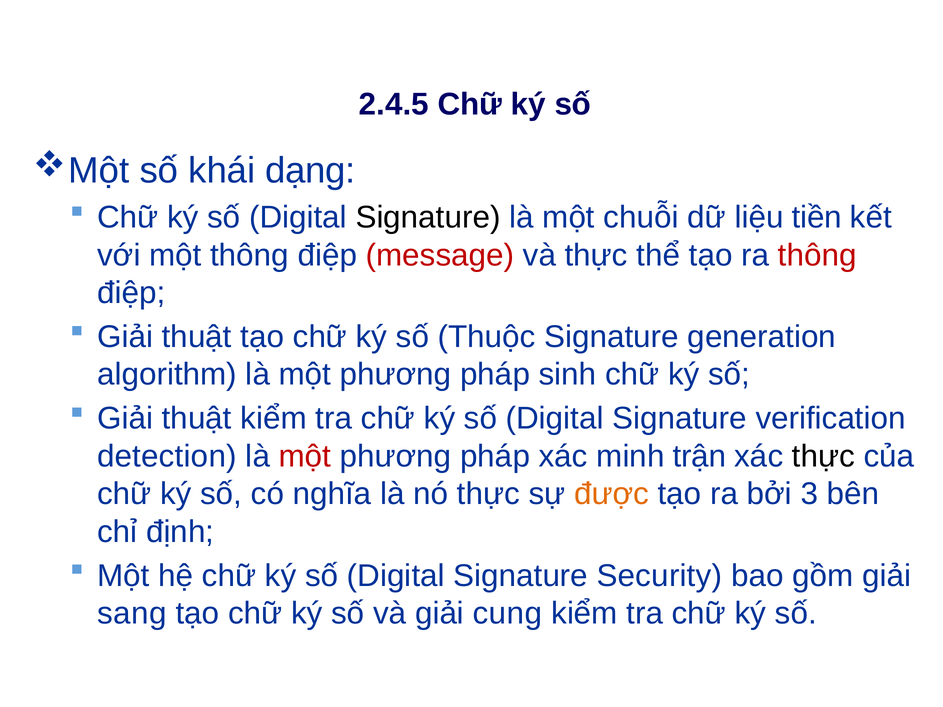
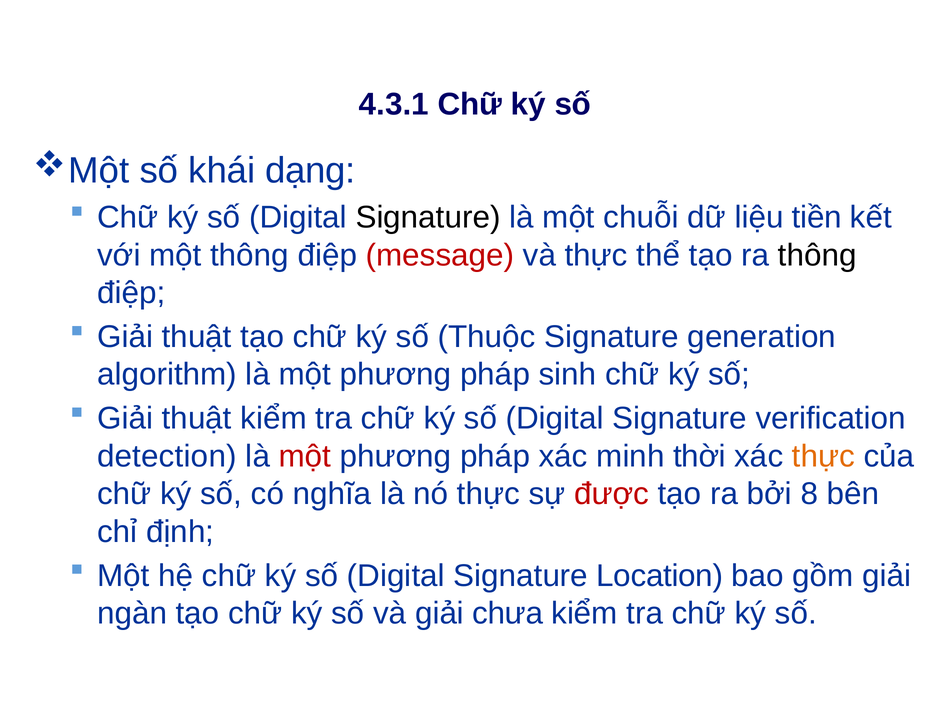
2.4.5: 2.4.5 -> 4.3.1 (394, 104)
thông colour: red -> black (817, 255)
trận: trận -> thời (700, 456)
thực colour: black -> orange (823, 456)
được colour: orange -> red (612, 494)
3: 3 -> 8 (809, 494)
Security: Security -> Location (660, 576)
sang: sang -> ngàn (132, 614)
cung: cung -> chưa (508, 614)
